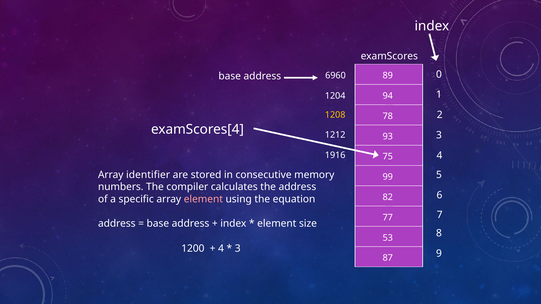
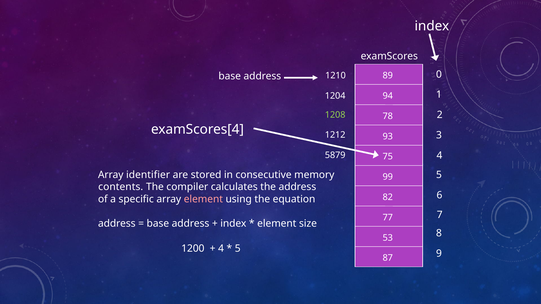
6960: 6960 -> 1210 (335, 76)
1208 colour: yellow -> light green (335, 115)
1916: 1916 -> 5879 (335, 155)
numbers: numbers -> contents (121, 187)
3: 3 -> 5 (238, 249)
